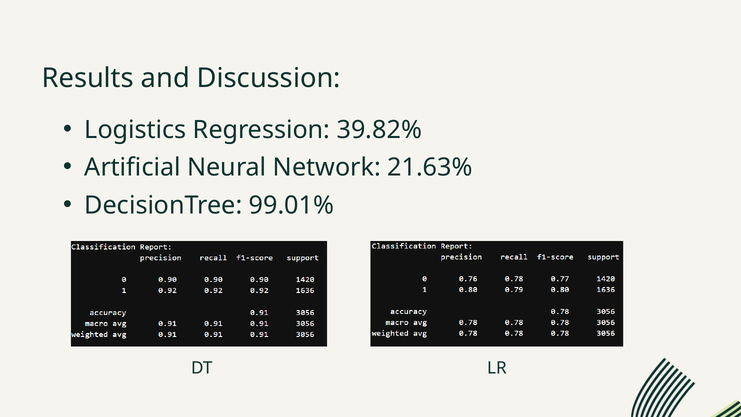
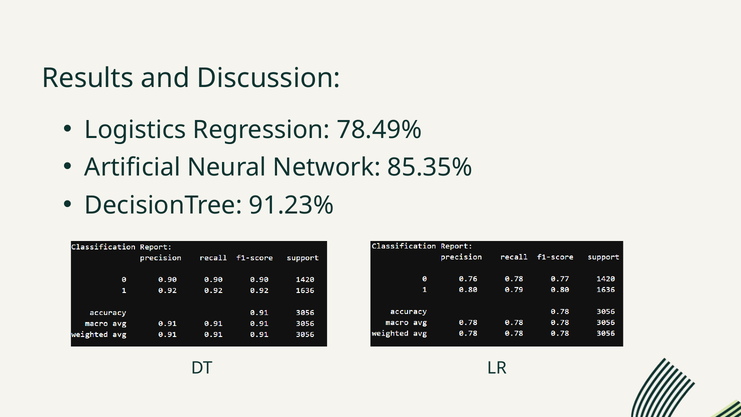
39.82%: 39.82% -> 78.49% (379, 130)
21.63%: 21.63% -> 85.35% (430, 167)
99.01%: 99.01% -> 91.23% (291, 205)
